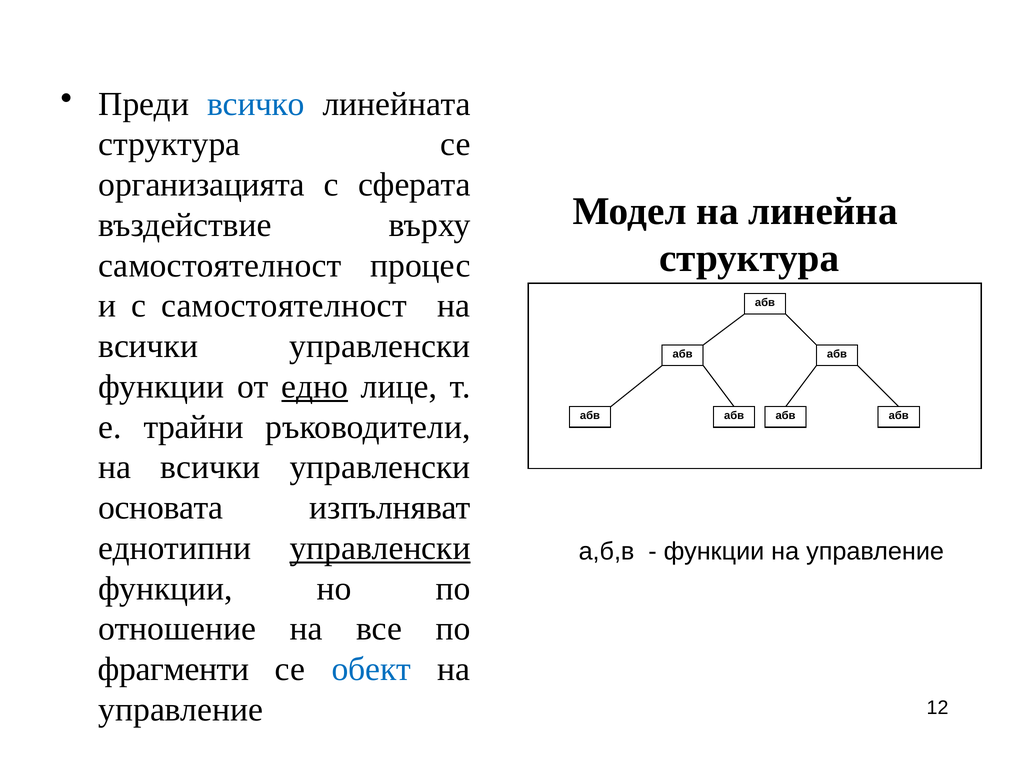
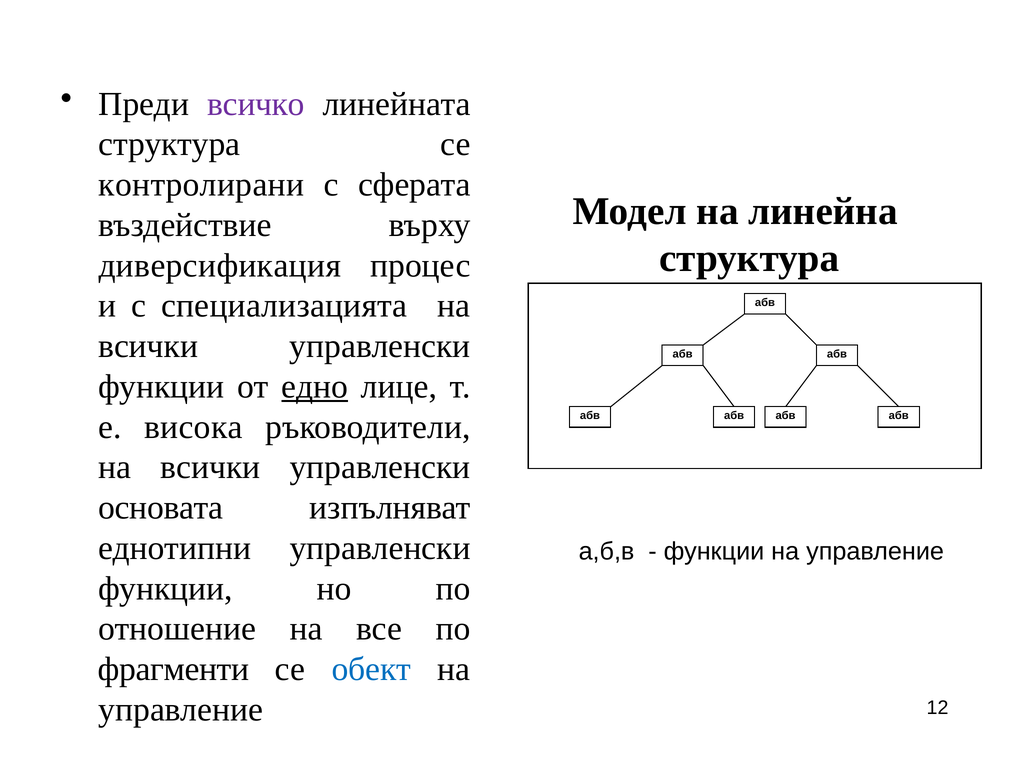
всичко colour: blue -> purple (256, 104)
организацията: организацията -> контролирани (201, 185)
самостоятелност: самостоятелност -> диверсификация (220, 265)
с самостоятелност: самостоятелност -> специализацията (284, 306)
трайни: трайни -> висока (193, 427)
управленски underline: present -> none (380, 548)
